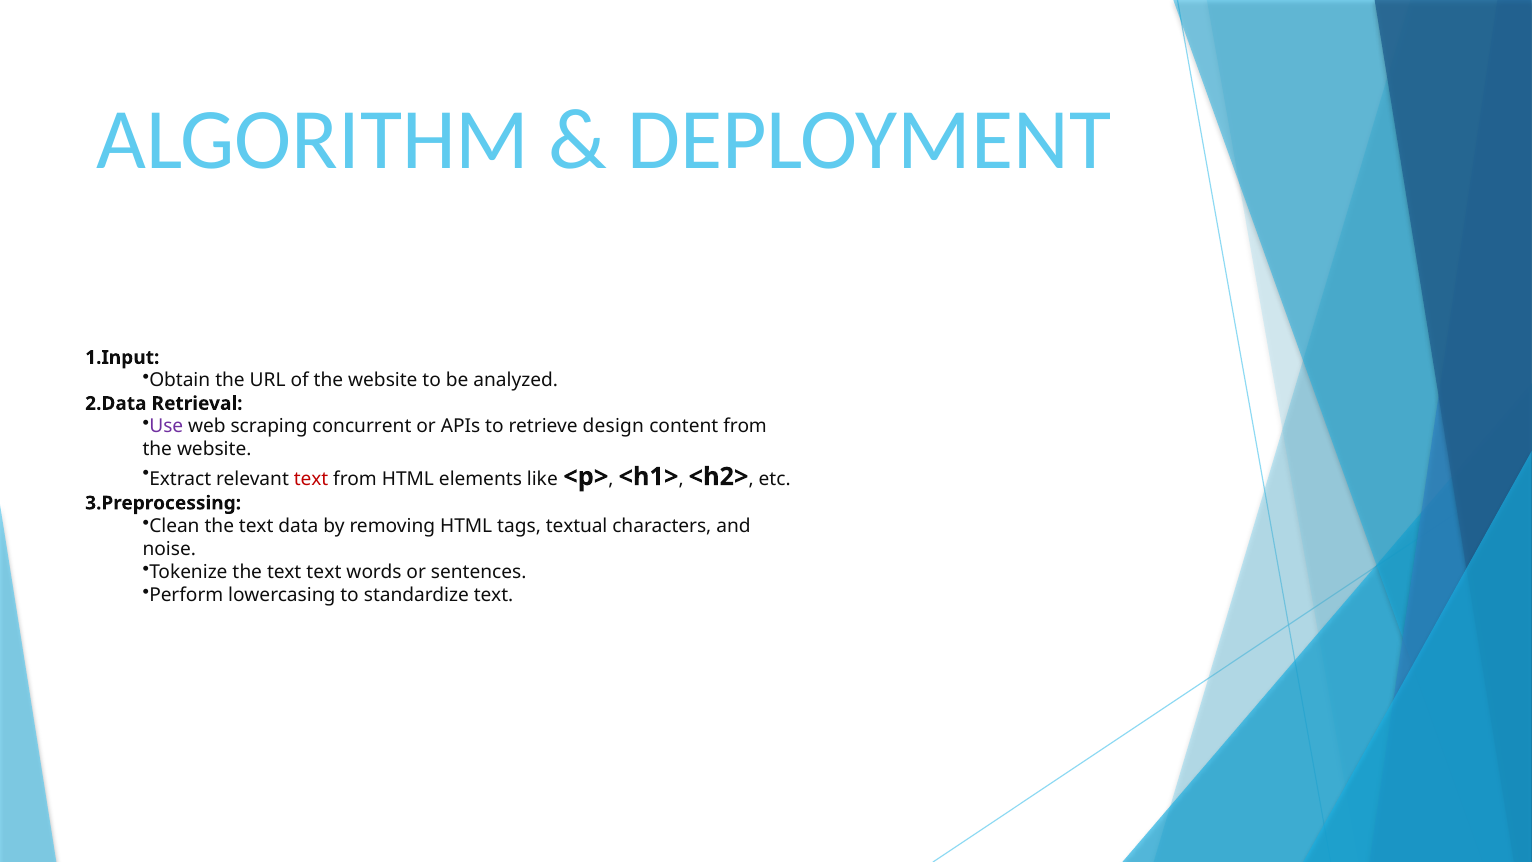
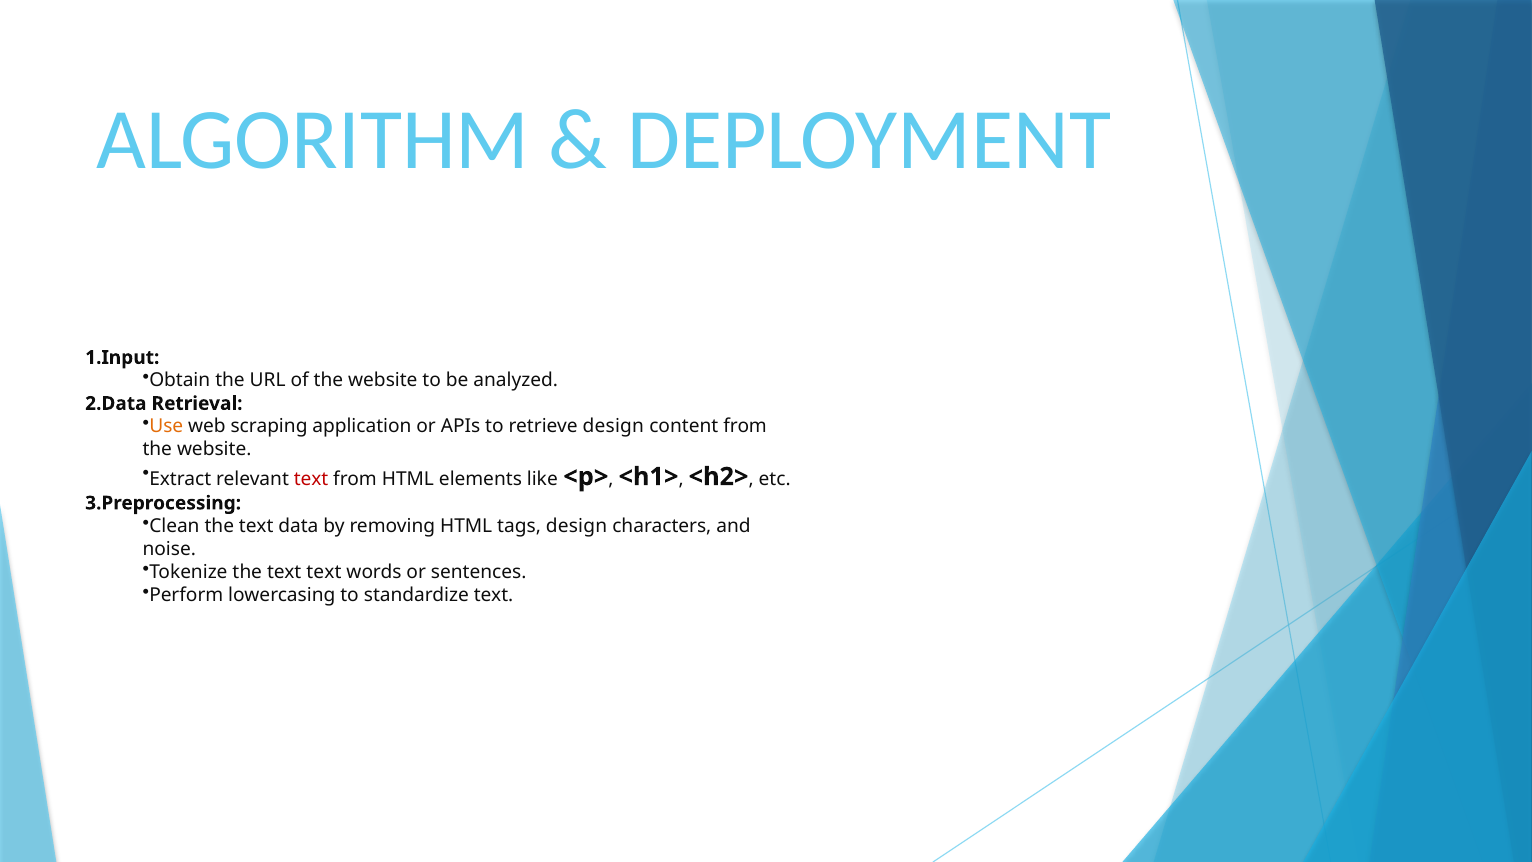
Use colour: purple -> orange (166, 426)
concurrent: concurrent -> application (362, 426)
tags textual: textual -> design (577, 526)
